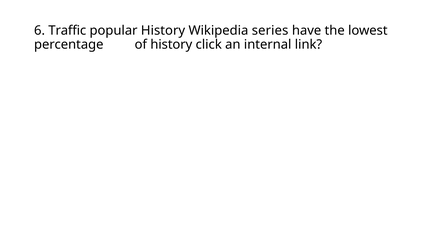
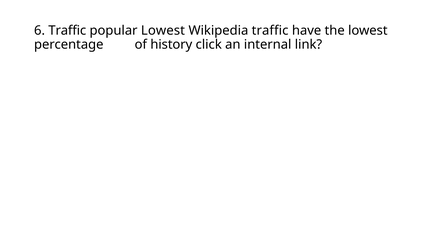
popular History: History -> Lowest (163, 31)
Wikipedia series: series -> traffic (270, 31)
